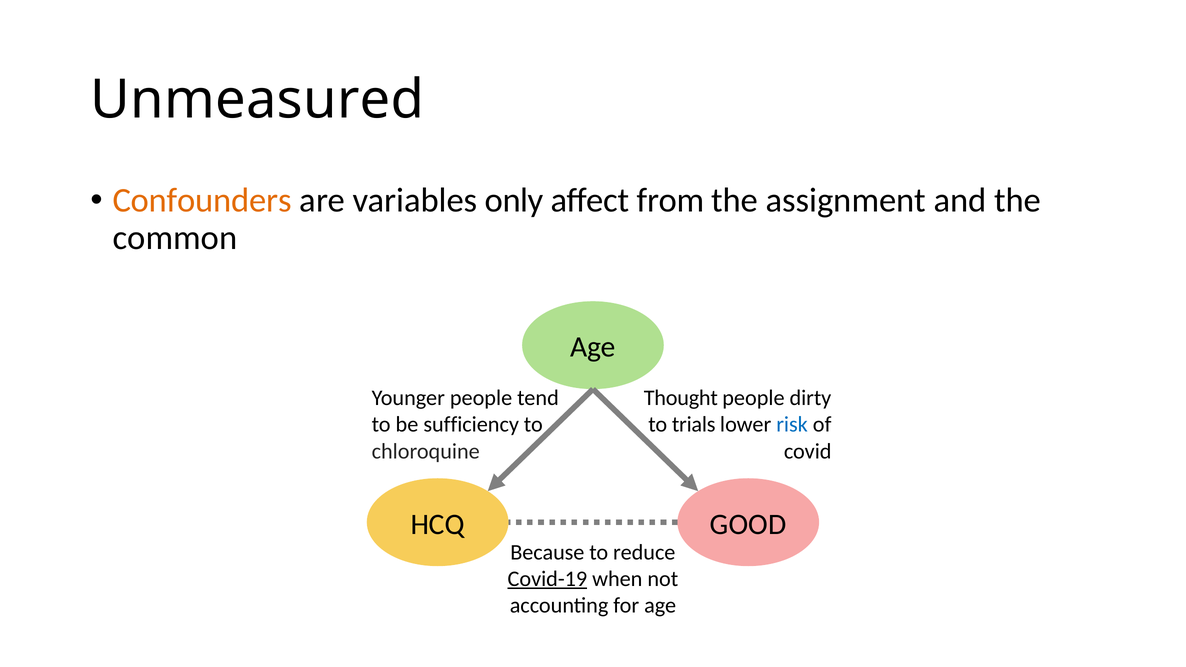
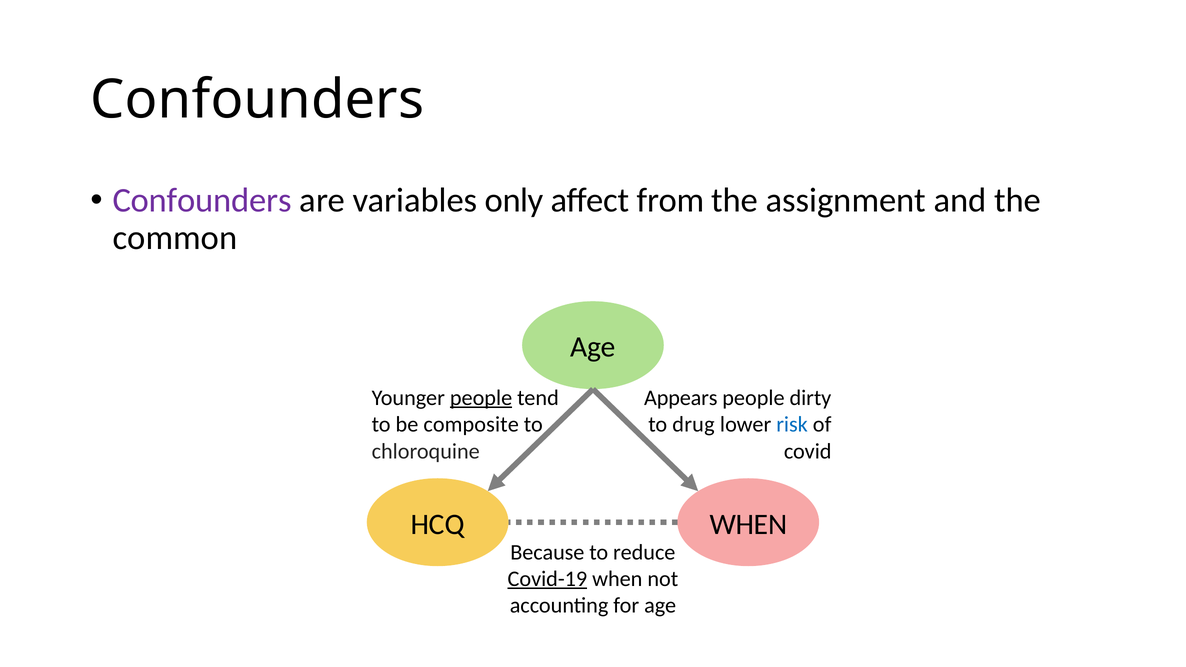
Unmeasured: Unmeasured -> Confounders (257, 100)
Confounders colour: orange -> purple (202, 201)
people underline: none -> present (481, 398)
Thought: Thought -> Appears (681, 398)
sufficiency: sufficiency -> composite (471, 425)
trials: trials -> drug (693, 425)
HCQ GOOD: GOOD -> WHEN (748, 524)
